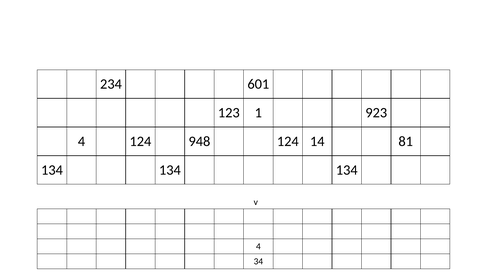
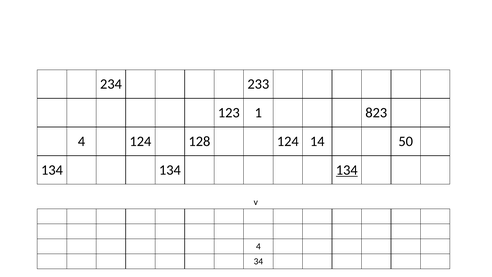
601: 601 -> 233 (258, 84)
923: 923 -> 823 (376, 113)
948: 948 -> 128 (199, 141)
81: 81 -> 50 (406, 141)
134 underline: none -> present (347, 170)
